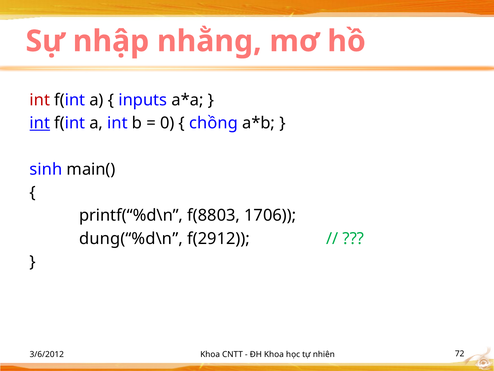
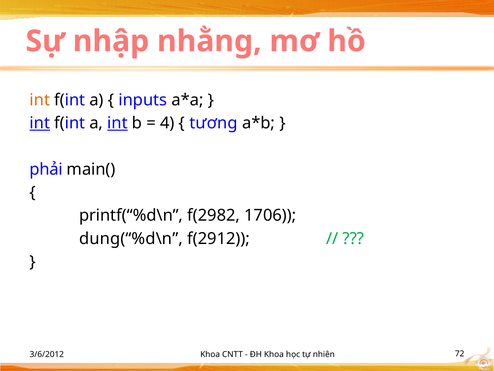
int colour: red -> orange (40, 100)
int underline: none -> present (117, 123)
0: 0 -> 4 (167, 123)
chồng: chồng -> tương (213, 123)
sinh: sinh -> phải (46, 169)
f(8803: f(8803 -> f(2982 (214, 215)
